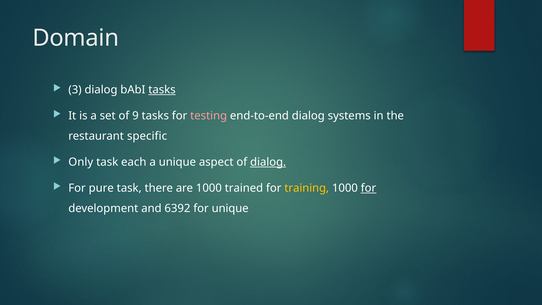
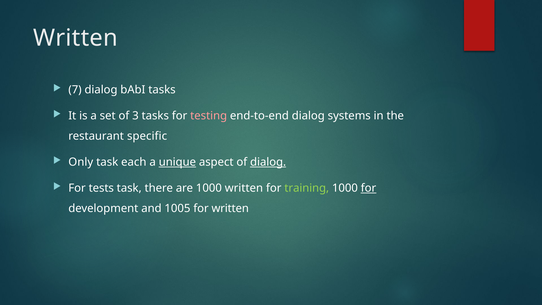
Domain: Domain -> Written (76, 38)
3: 3 -> 7 (75, 90)
tasks underline: present -> none (162, 90)
9: 9 -> 3 (135, 116)
unique underline: none -> present (177, 162)
pure: pure -> tests (101, 188)
1000 trained: trained -> written (244, 188)
training colour: yellow -> light green (307, 188)
6392: 6392 -> 1005 (177, 208)
for unique: unique -> written (230, 208)
